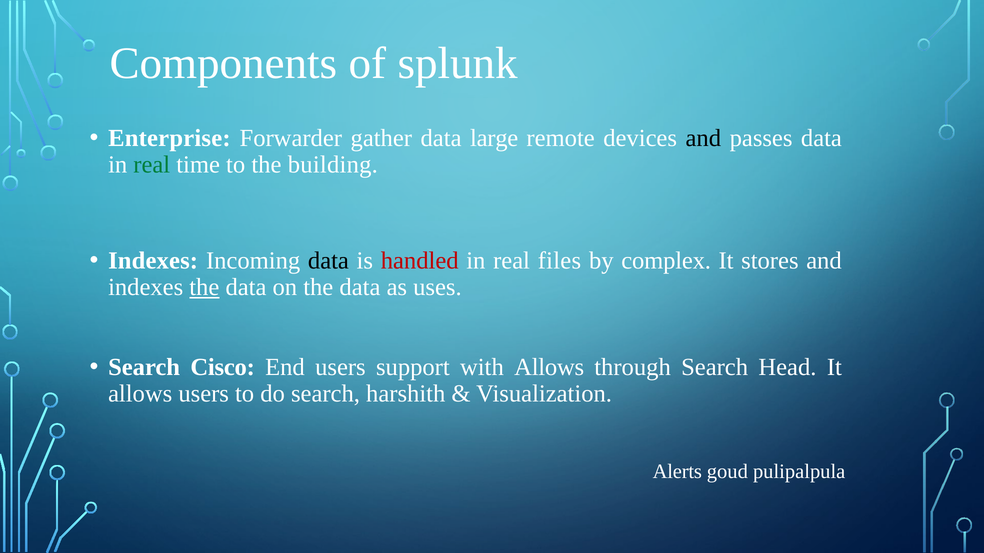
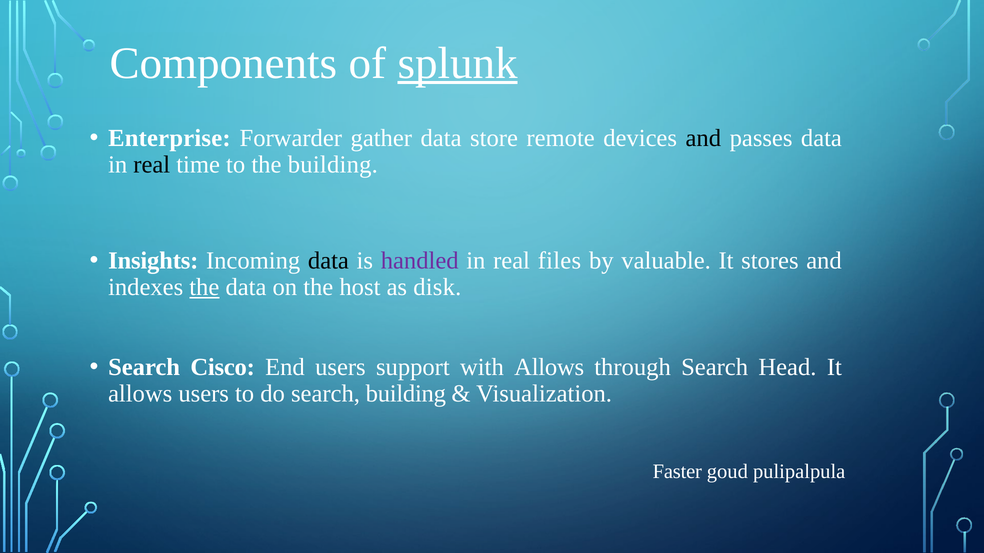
splunk underline: none -> present (458, 63)
large: large -> store (494, 138)
real colour: green -> black (152, 165)
Indexes: Indexes -> Insights (153, 261)
handled colour: red -> purple (420, 261)
complex: complex -> valuable (666, 261)
on the data: data -> host (360, 288)
uses: uses -> disk (437, 288)
search harshith: harshith -> building (406, 394)
Alerts: Alerts -> Faster (677, 472)
